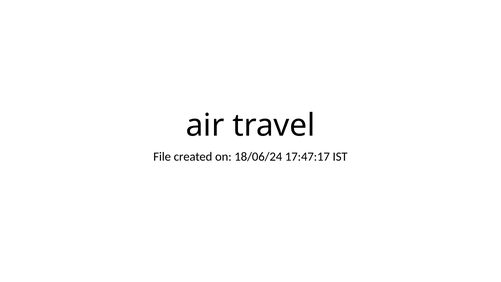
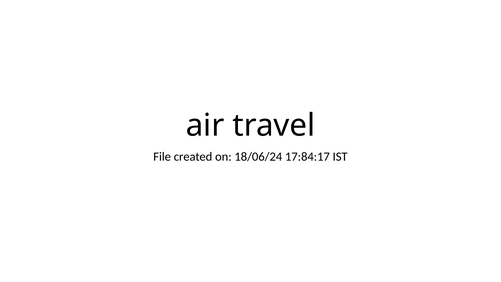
17:47:17: 17:47:17 -> 17:84:17 (307, 157)
